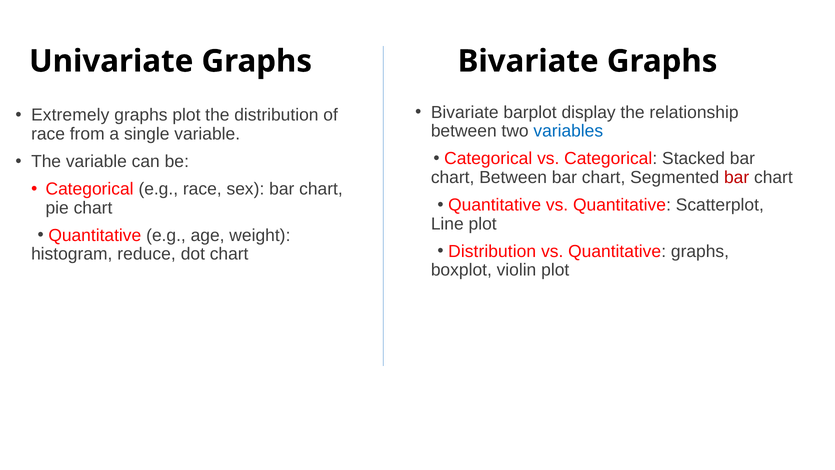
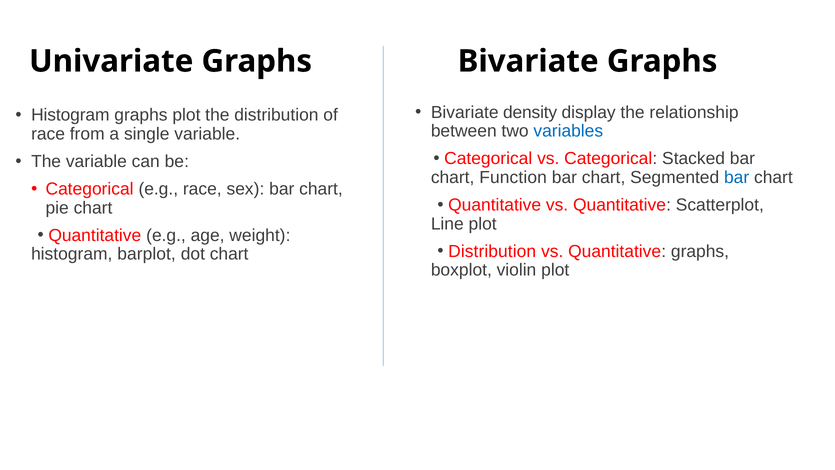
barplot: barplot -> density (530, 112)
Extremely: Extremely -> Histogram (70, 115)
chart Between: Between -> Function (513, 177)
bar colour: red -> blue (737, 177)
reduce: reduce -> barplot (147, 254)
